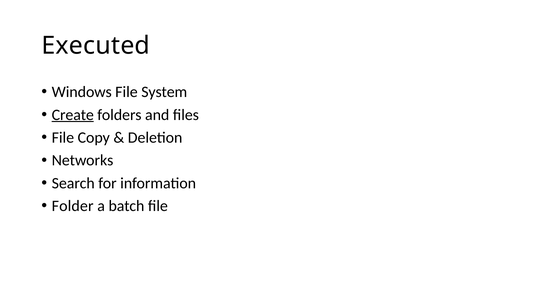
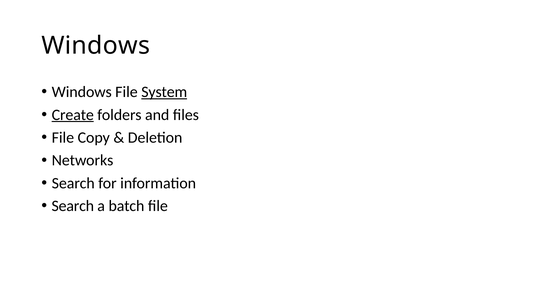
Executed: Executed -> Windows (96, 46)
System underline: none -> present (164, 92)
Folder: Folder -> Search (73, 206)
